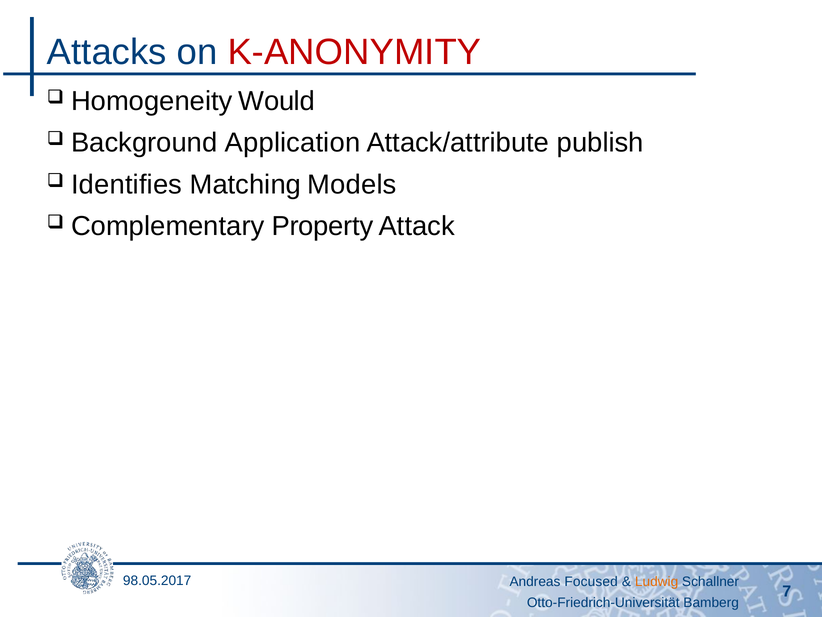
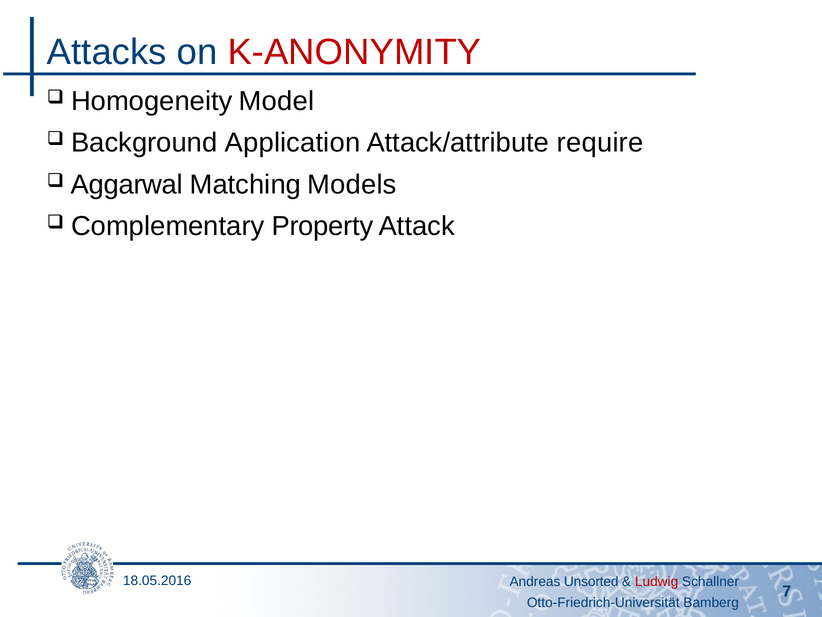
Would: Would -> Model (276, 101)
publish: publish -> require (600, 143)
Identifies: Identifies -> Aggarwal (127, 184)
98.05.2017: 98.05.2017 -> 18.05.2016 (157, 580)
Focused: Focused -> Unsorted (591, 581)
Ludwig colour: orange -> red (657, 581)
